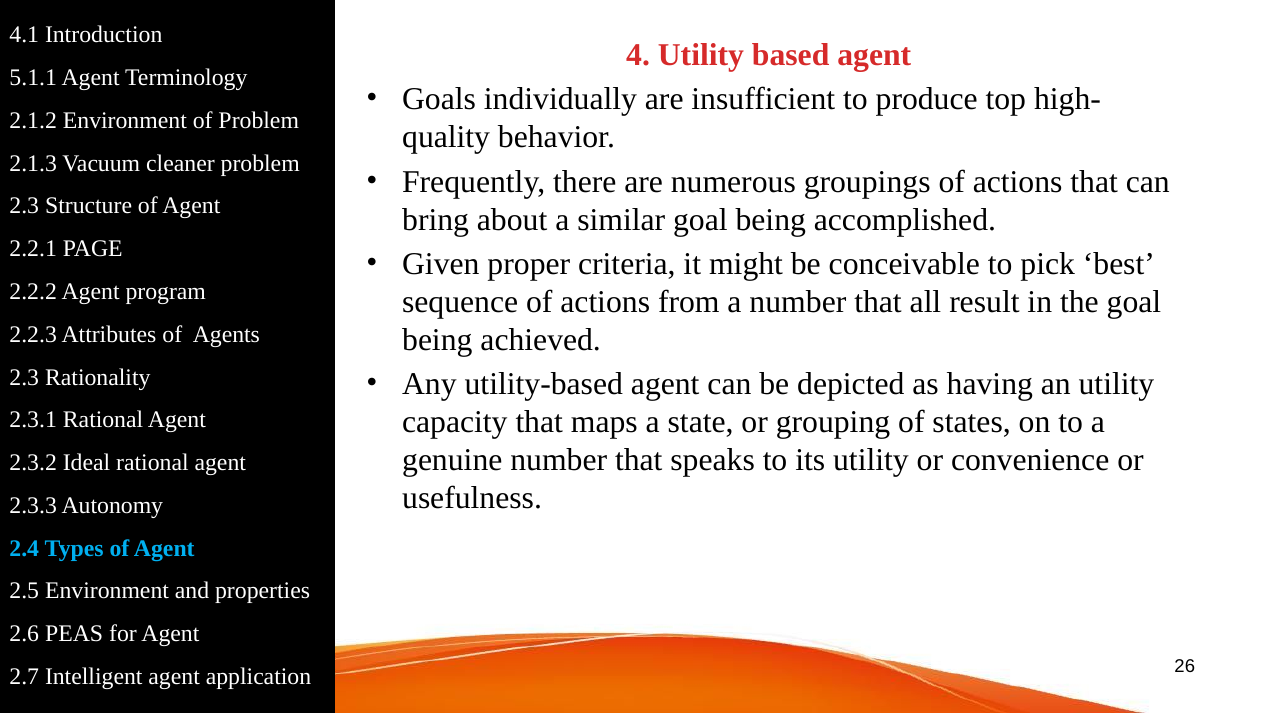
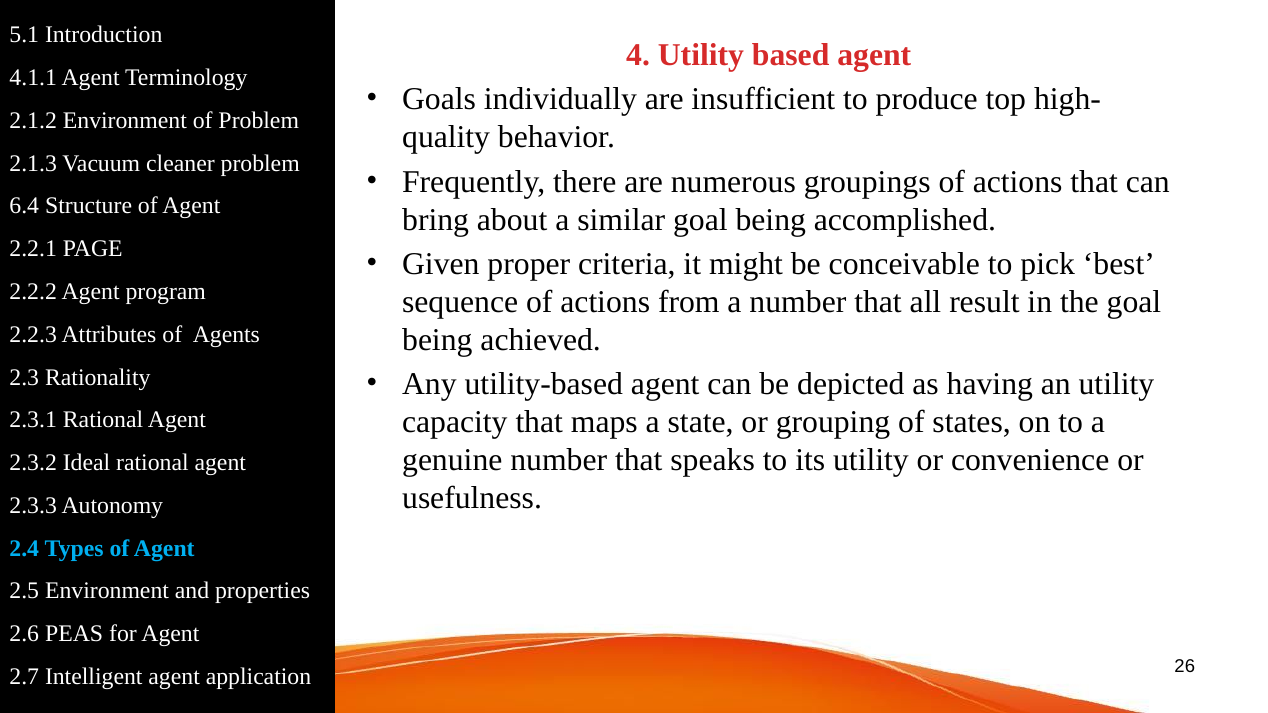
4.1: 4.1 -> 5.1 (24, 35)
5.1.1: 5.1.1 -> 4.1.1 (33, 78)
2.3: 2.3 -> 6.4 (24, 206)
